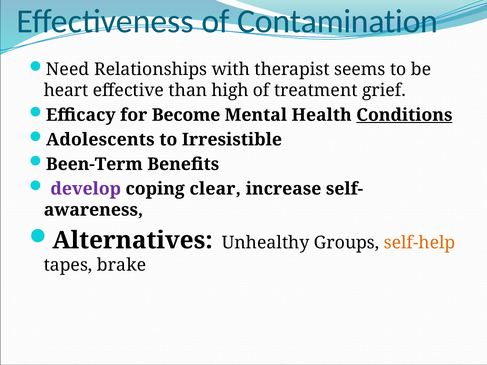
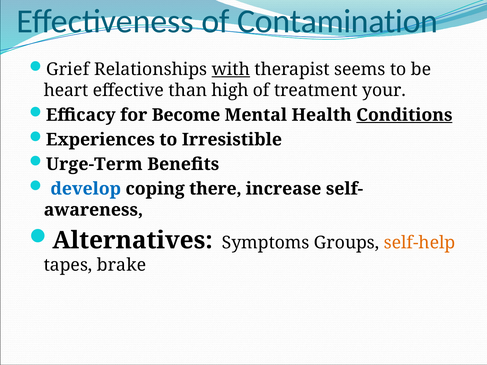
Need: Need -> Grief (68, 69)
with underline: none -> present (231, 69)
grief: grief -> your (384, 91)
Adolescents: Adolescents -> Experiences (100, 140)
Been-Term: Been-Term -> Urge-Term (94, 164)
develop colour: purple -> blue (86, 189)
clear: clear -> there (215, 189)
Unhealthy: Unhealthy -> Symptoms (266, 243)
